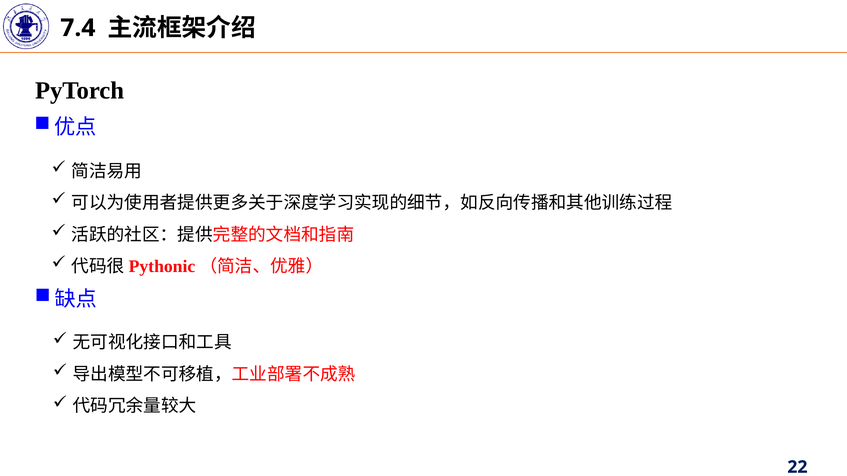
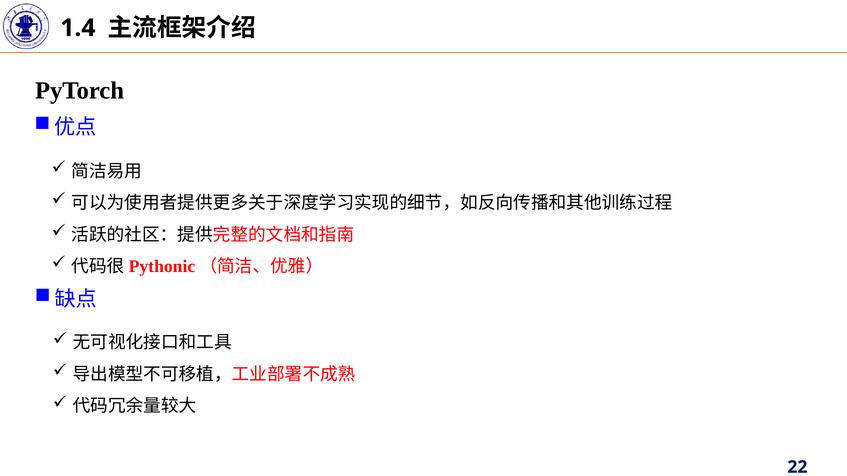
7.4: 7.4 -> 1.4 (78, 28)
